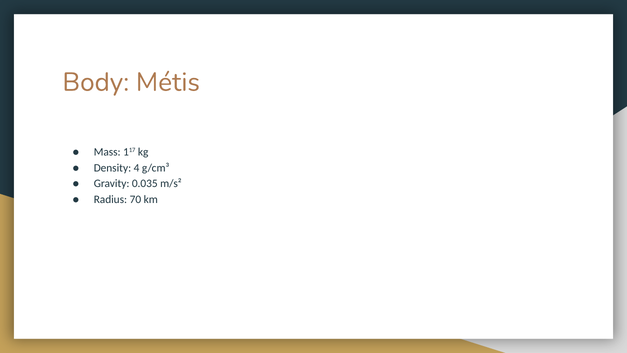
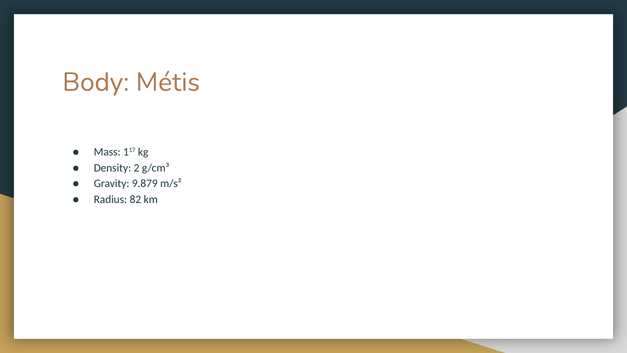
4: 4 -> 2 (137, 168)
0.035: 0.035 -> 9.879 (145, 184)
70: 70 -> 82 (135, 199)
